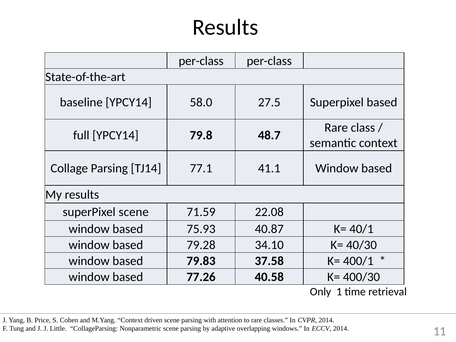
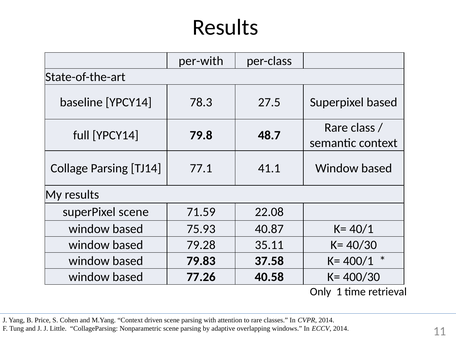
per-class: per-class -> per-with (201, 61)
58.0: 58.0 -> 78.3 (201, 102)
34.10: 34.10 -> 35.11 (269, 245)
